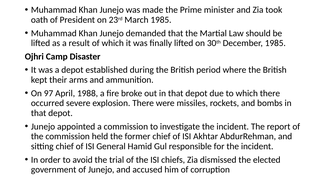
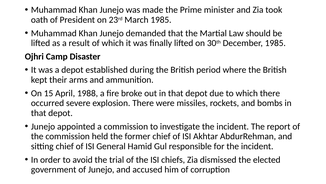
97: 97 -> 15 (49, 93)
